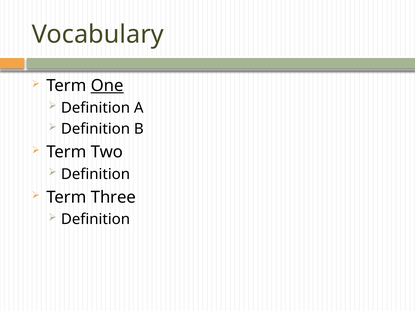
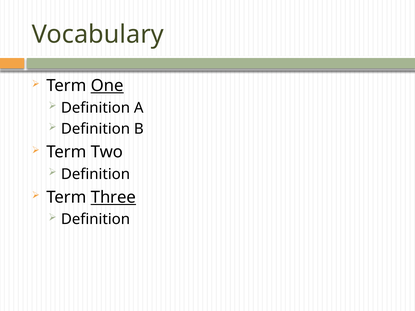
Three underline: none -> present (113, 197)
